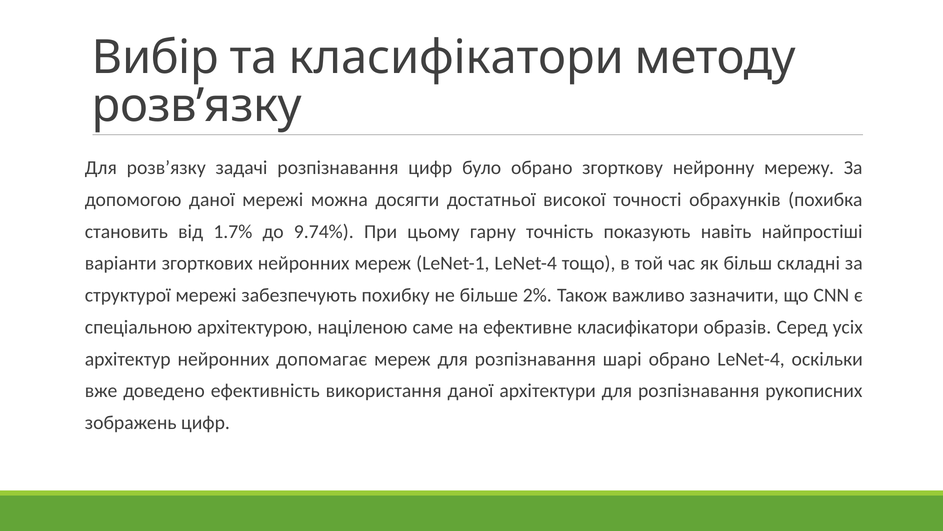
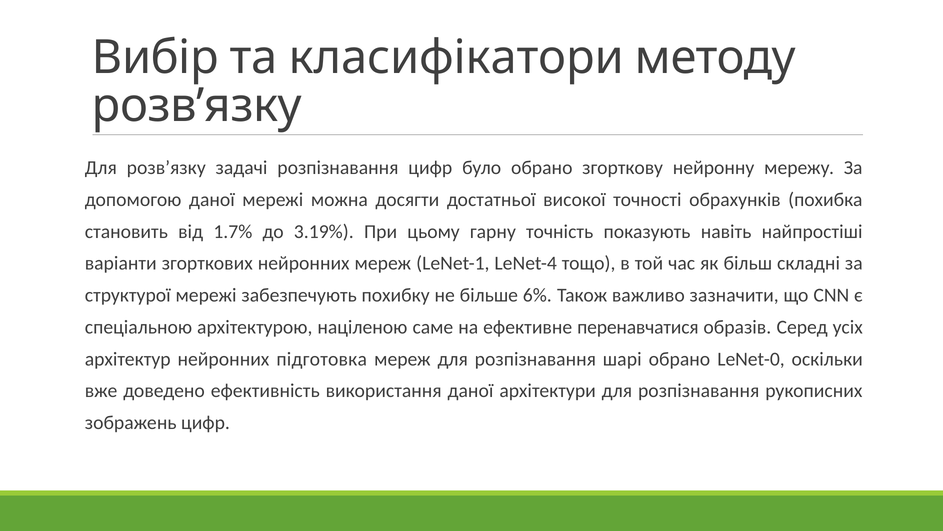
9.74%: 9.74% -> 3.19% (324, 231)
2%: 2% -> 6% (537, 295)
ефективне класифікатори: класифікатори -> перенавчатися (638, 327)
допомагає: допомагає -> підготовка (322, 359)
обрано LeNet-4: LeNet-4 -> LeNet-0 (751, 359)
